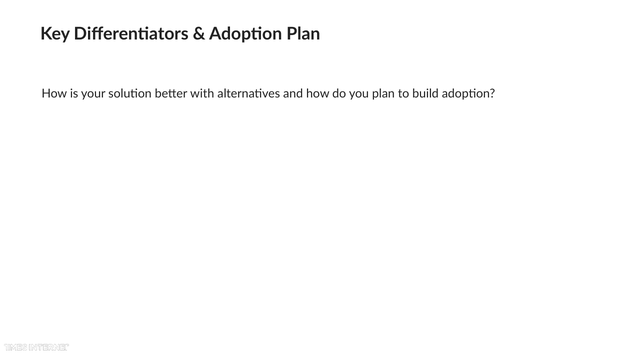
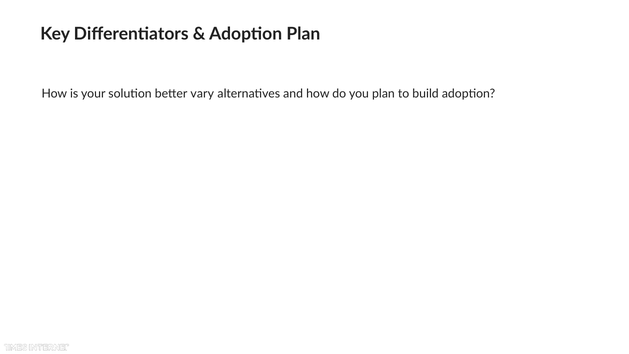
with: with -> vary (202, 94)
